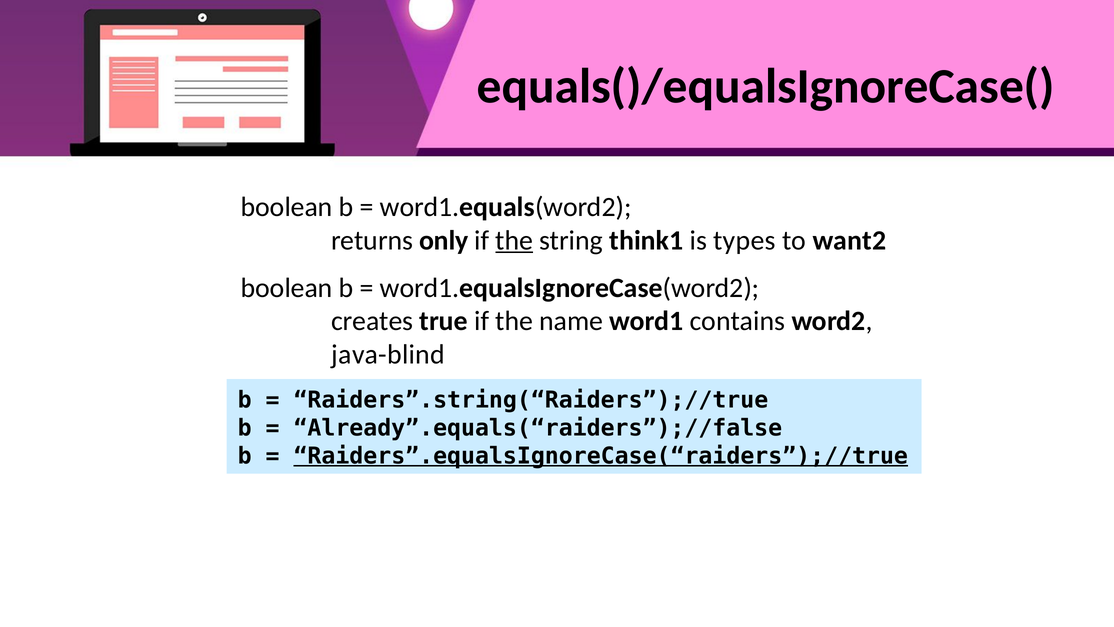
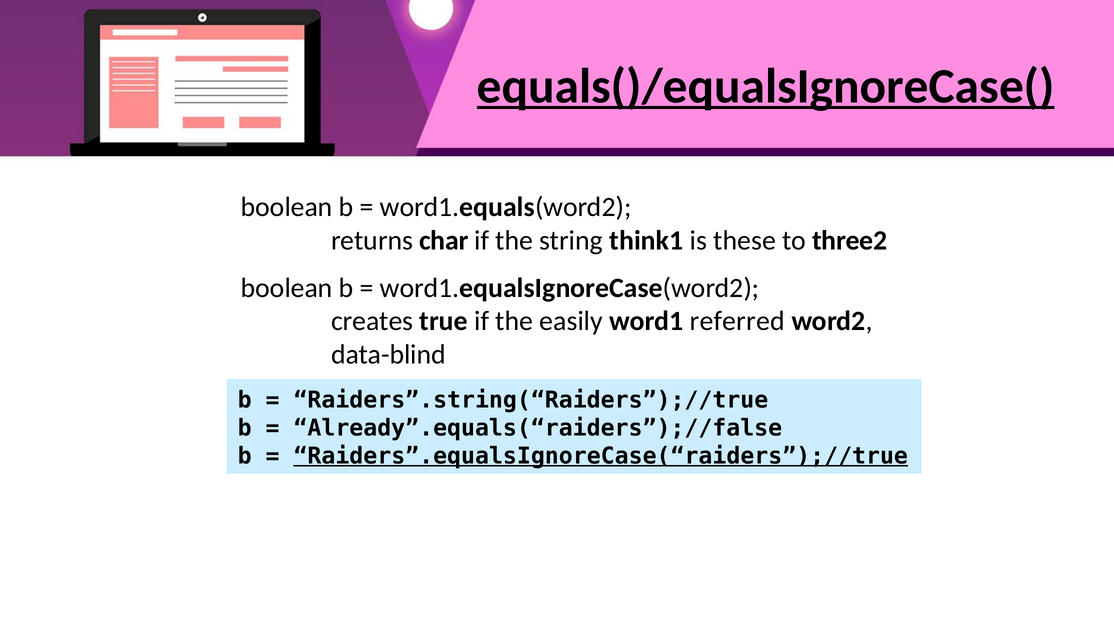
equals()/equalsIgnoreCase( underline: none -> present (766, 86)
only: only -> char (444, 240)
the underline: present -> none (514, 240)
types: types -> these (745, 240)
want2: want2 -> three2 (850, 240)
name: name -> easily (571, 321)
contains: contains -> referred (737, 321)
java-blind: java-blind -> data-blind (388, 354)
